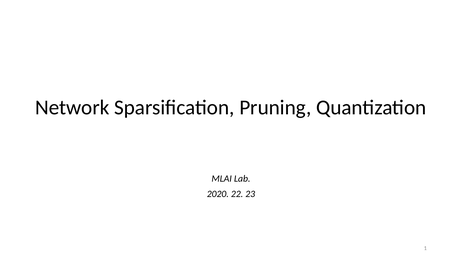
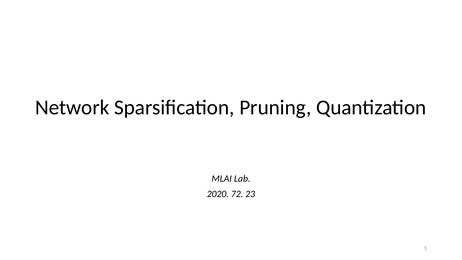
22: 22 -> 72 (237, 194)
